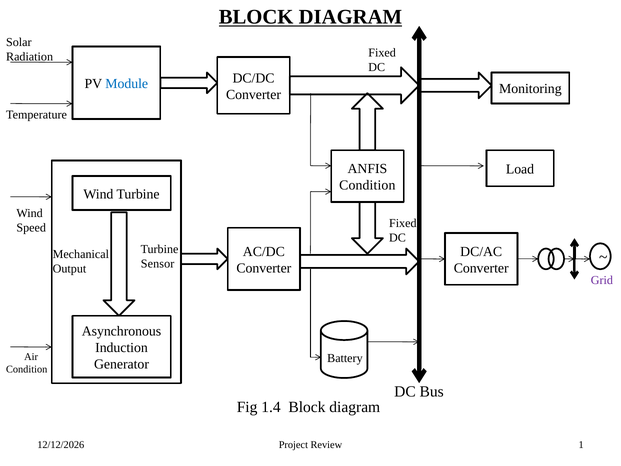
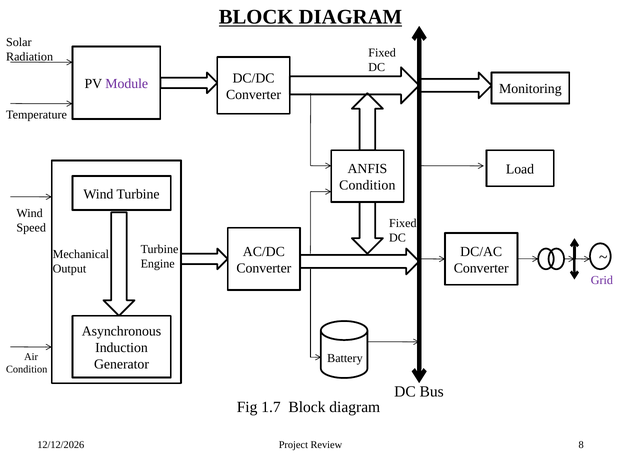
Module colour: blue -> purple (127, 84)
Sensor: Sensor -> Engine (158, 264)
1.4: 1.4 -> 1.7 (271, 407)
1: 1 -> 8 (581, 445)
